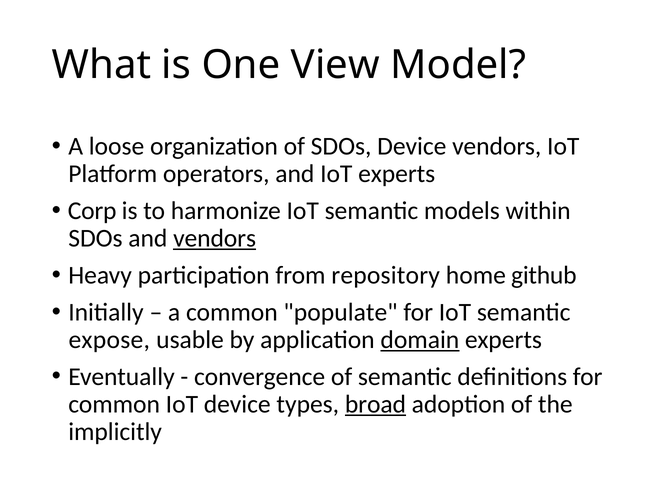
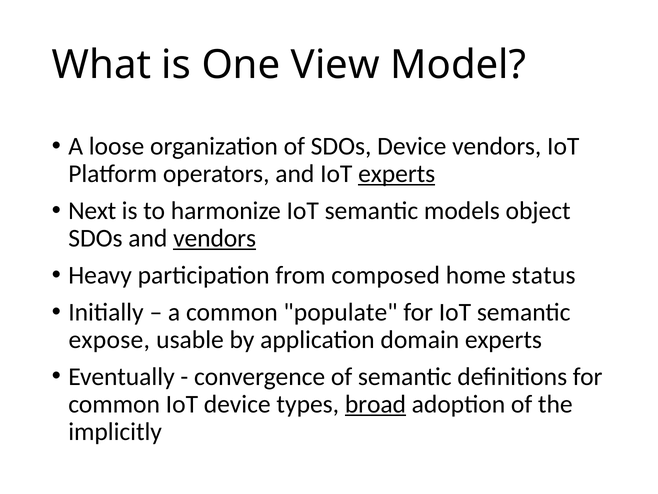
experts underline: none -> present (397, 174)
Corp: Corp -> Next (92, 211)
within: within -> object (538, 211)
repository: repository -> composed (386, 275)
github: github -> status (544, 275)
domain underline: present -> none (420, 339)
